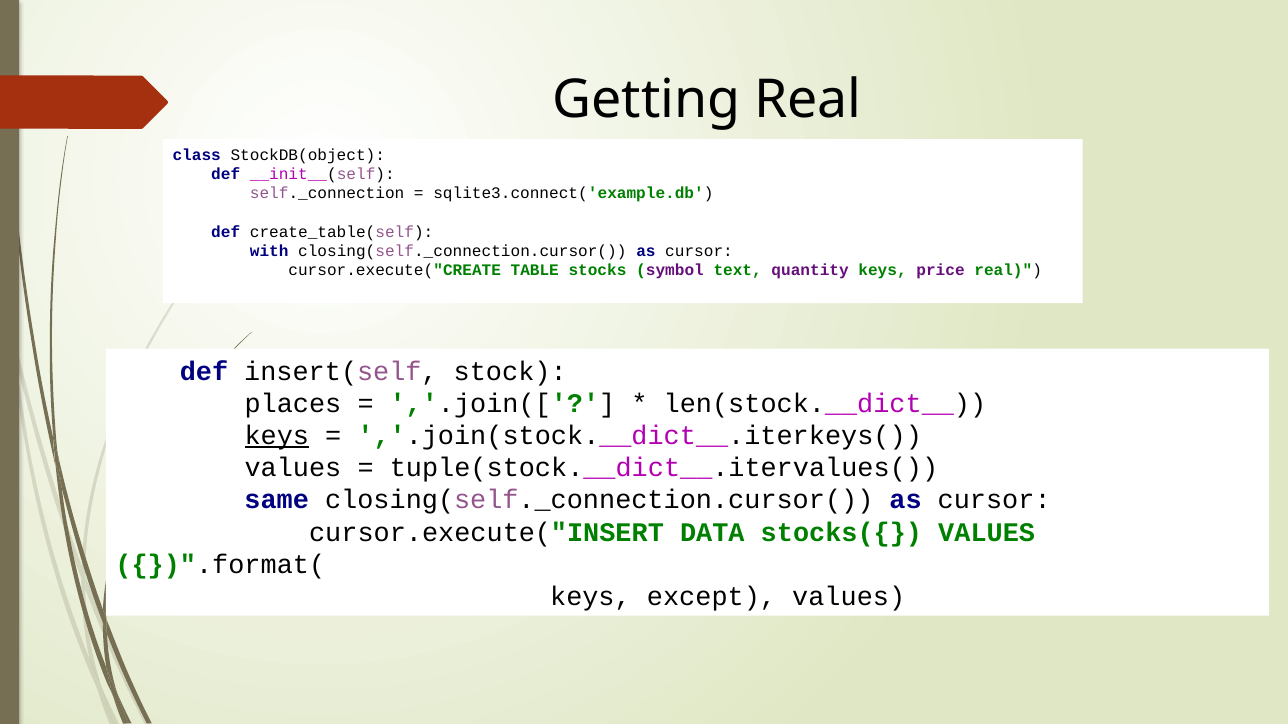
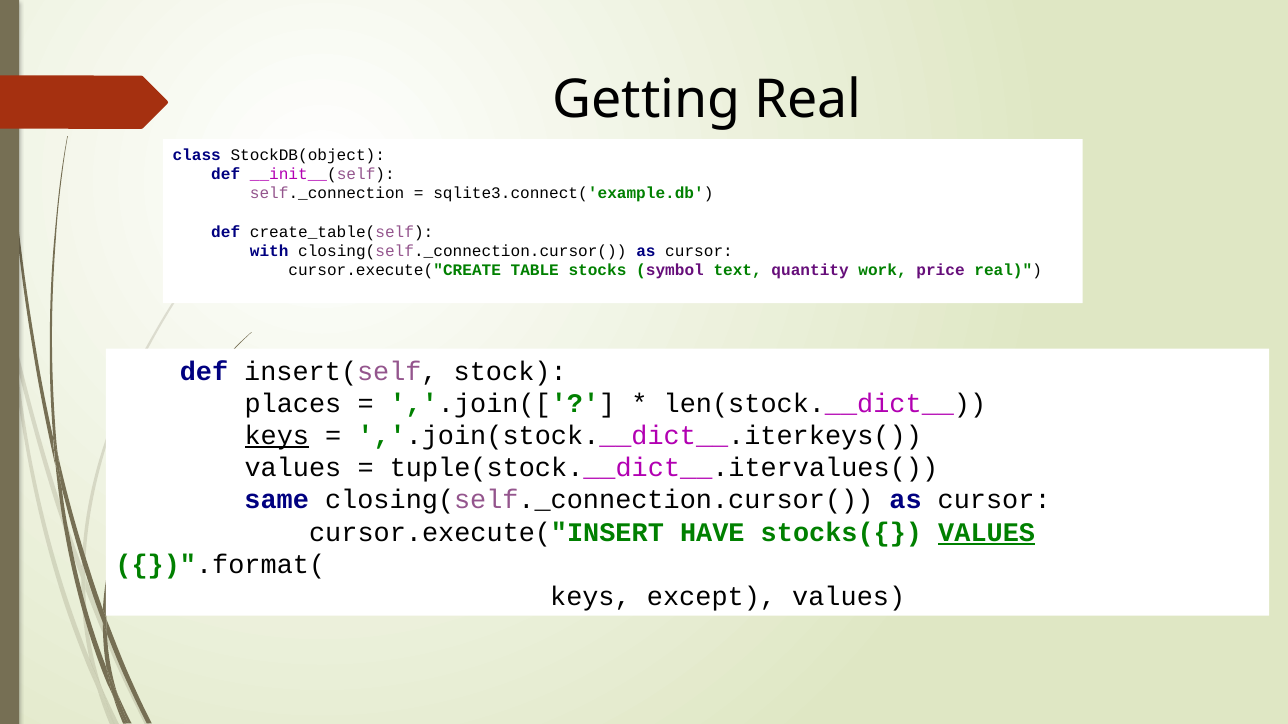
quantity keys: keys -> work (883, 271)
DATA: DATA -> HAVE (712, 533)
VALUES underline: none -> present (987, 533)
